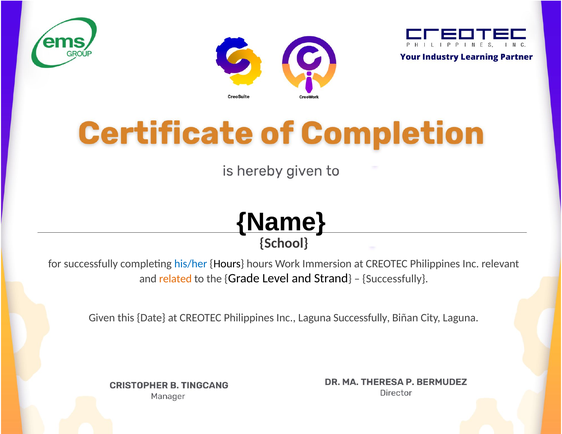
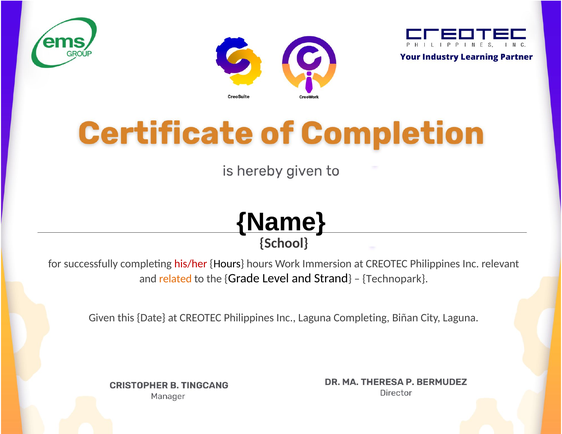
his/her colour: blue -> red (191, 264)
Successfully: Successfully -> Technopark (395, 279)
Laguna Successfully: Successfully -> Completing (362, 318)
